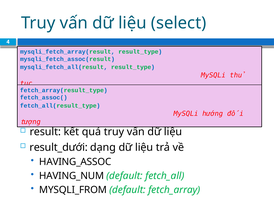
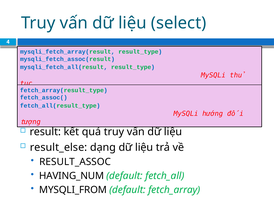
result_dưới: result_dưới -> result_else (59, 147)
HAVING_ASSOC: HAVING_ASSOC -> RESULT_ASSOC (75, 161)
